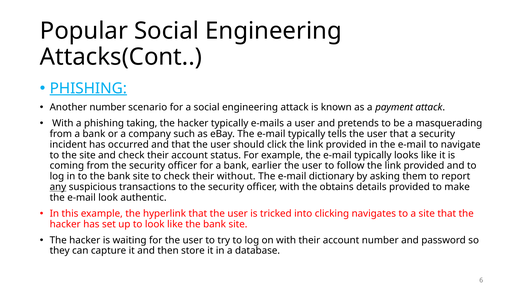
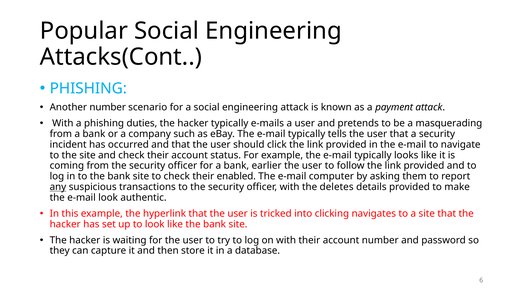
PHISHING underline: present -> none (88, 88)
taking: taking -> duties (142, 123)
without: without -> enabled (236, 176)
dictionary: dictionary -> computer (331, 176)
obtains: obtains -> deletes (337, 187)
